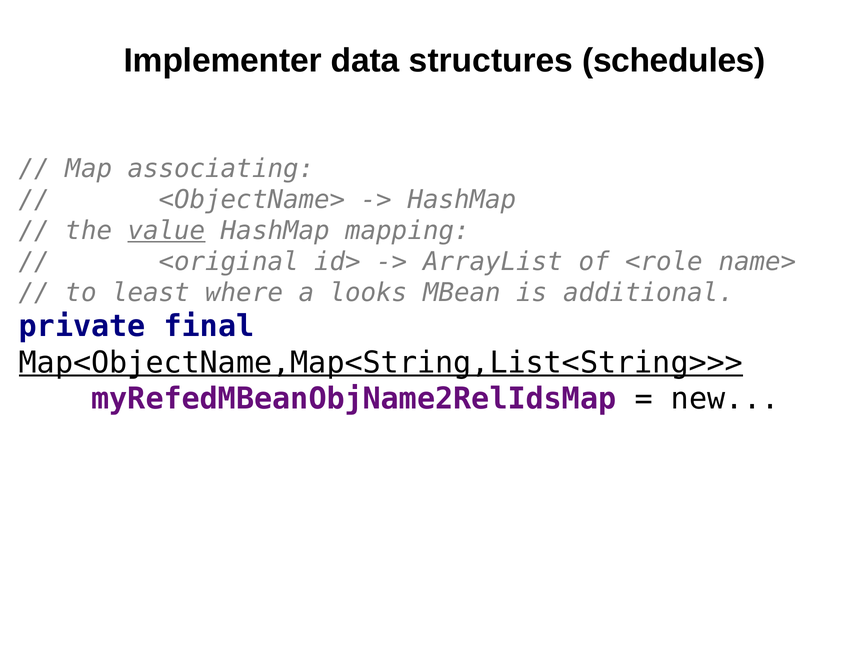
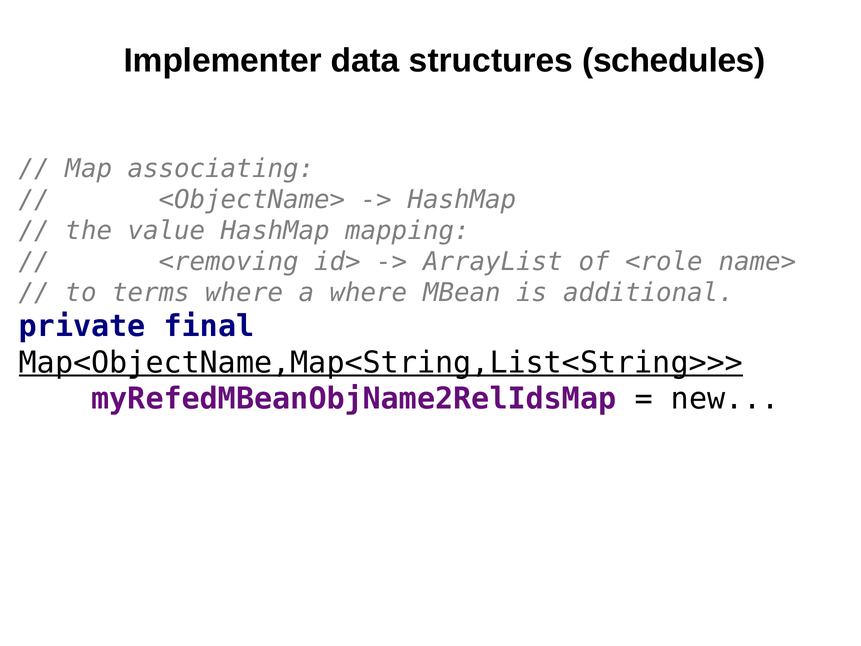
value underline: present -> none (167, 230)
<original: <original -> <removing (229, 261)
least: least -> terms (151, 292)
a looks: looks -> where (369, 292)
